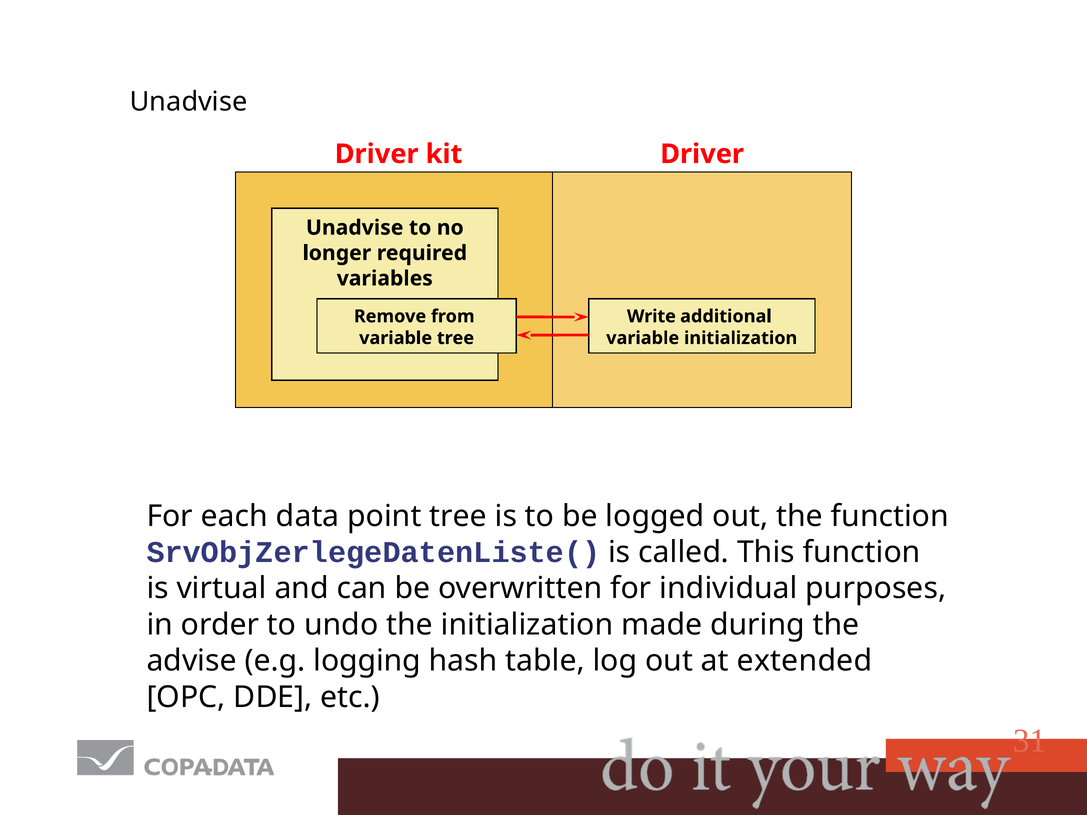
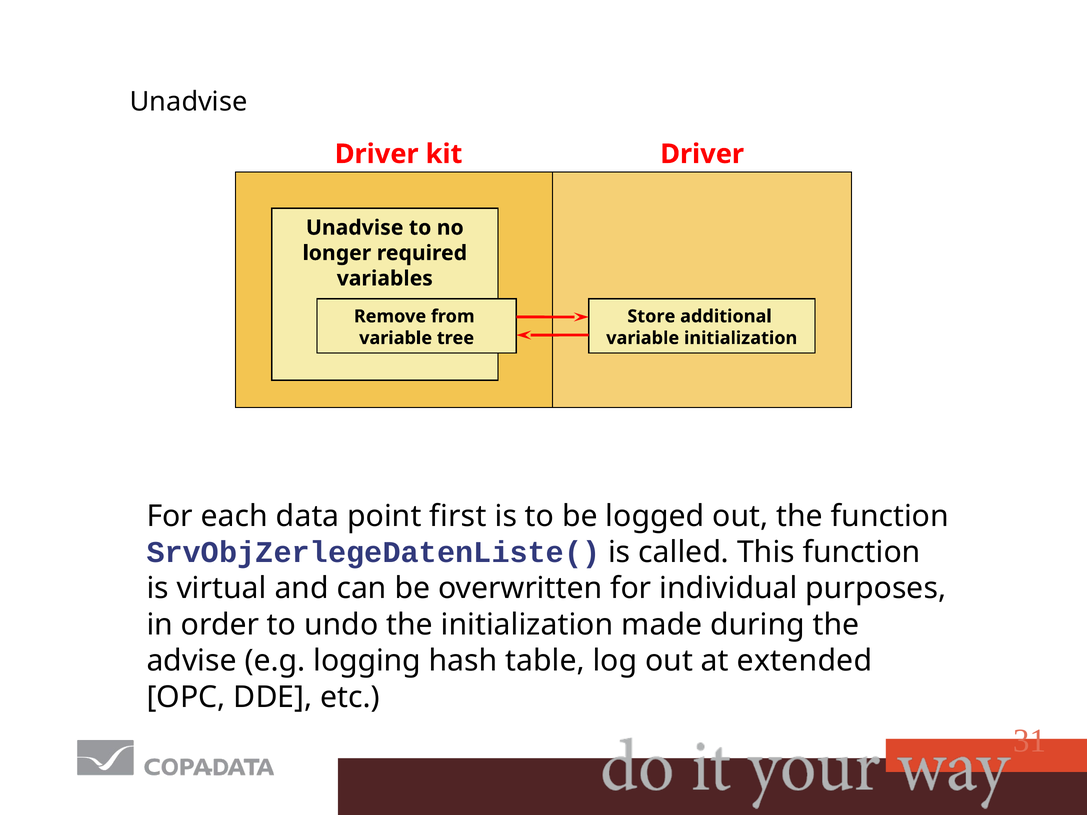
Write: Write -> Store (651, 316)
point tree: tree -> first (458, 516)
